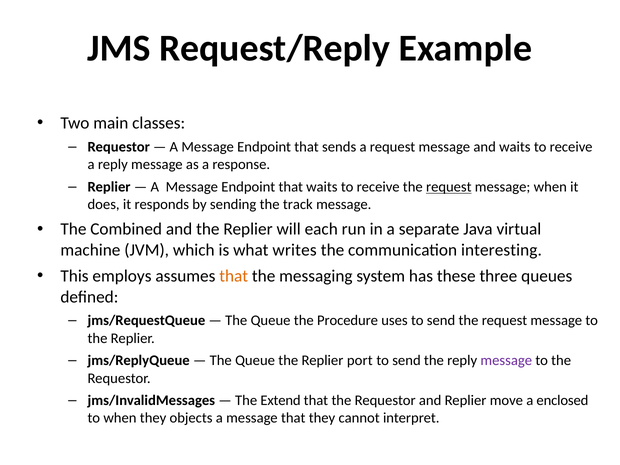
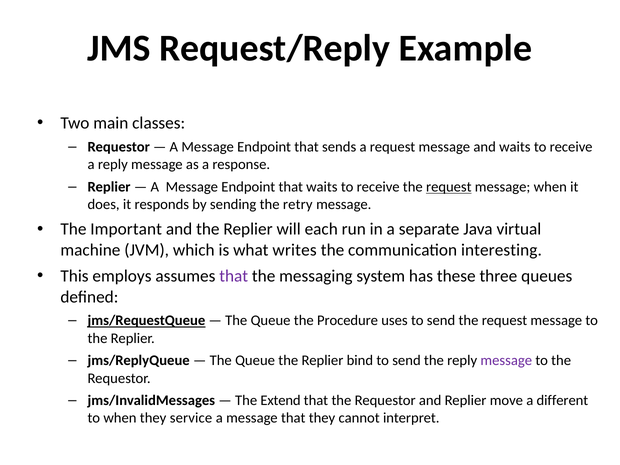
track: track -> retry (298, 204)
Combined: Combined -> Important (126, 229)
that colour: orange -> purple (234, 276)
jms/RequestQueue underline: none -> present (146, 321)
port: port -> bind (360, 361)
enclosed: enclosed -> different (562, 401)
objects: objects -> service (191, 418)
